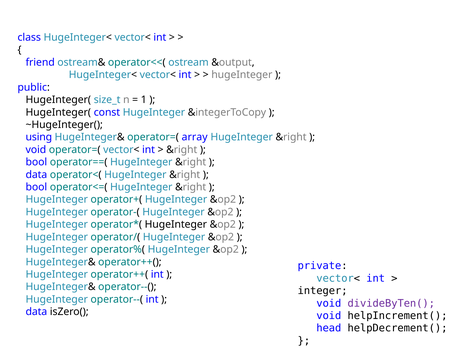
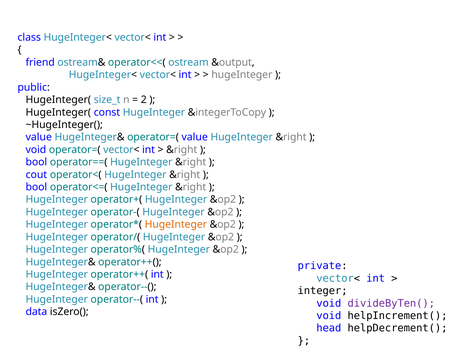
1: 1 -> 2 (144, 100)
using: using -> value (39, 137)
operator=( array: array -> value (195, 137)
data: data -> cout (36, 175)
HugeInteger colour: black -> orange (176, 225)
